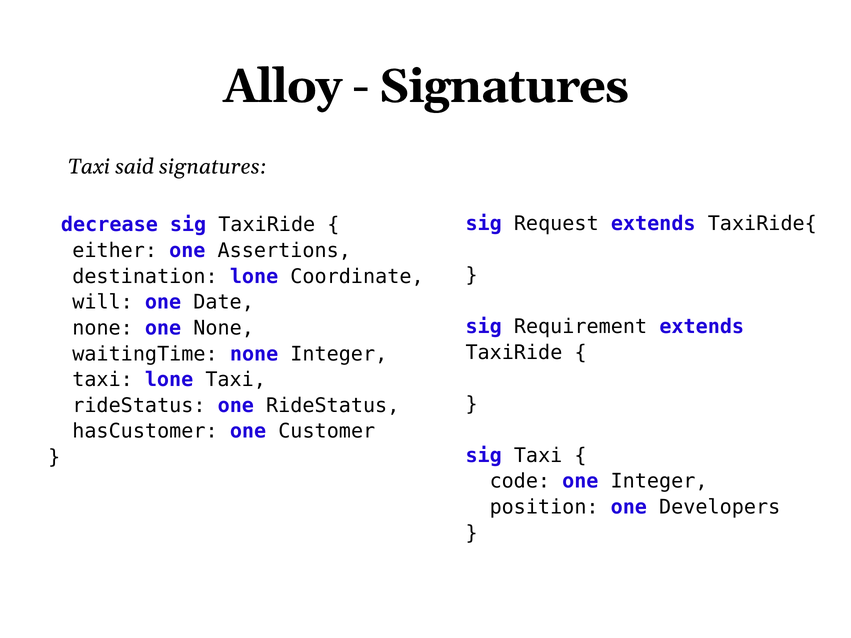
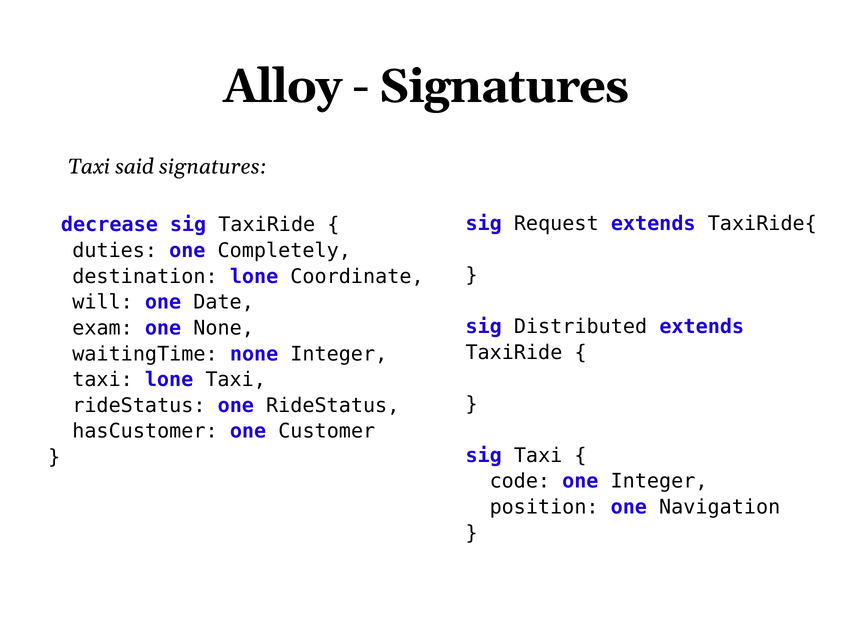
either: either -> duties (115, 251)
Assertions: Assertions -> Completely (284, 251)
Requirement: Requirement -> Distributed (581, 327)
none: none -> exam (103, 328)
Developers: Developers -> Navigation (720, 507)
